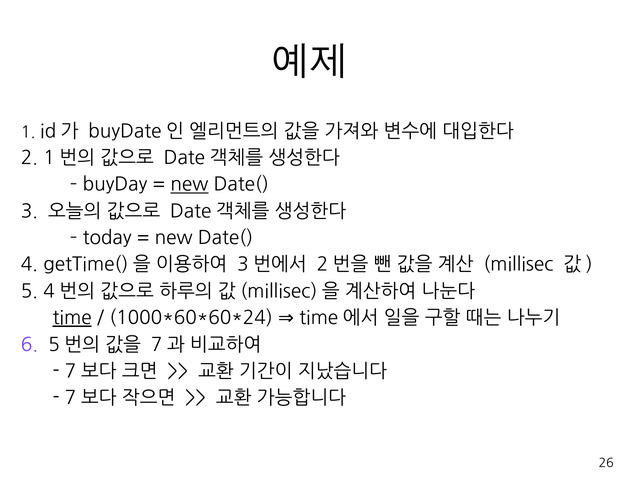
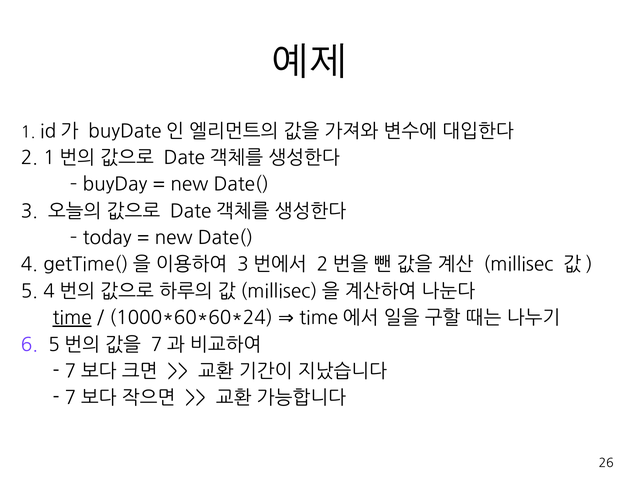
new underline: present -> none (189, 184)
